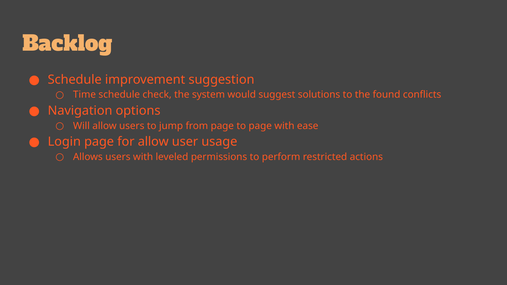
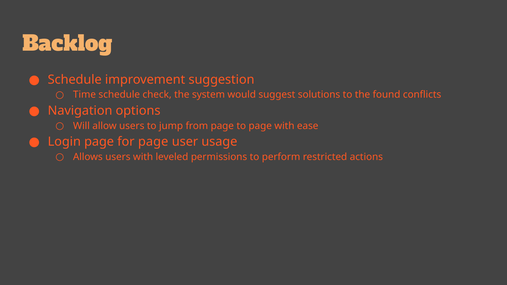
for allow: allow -> page (153, 142)
